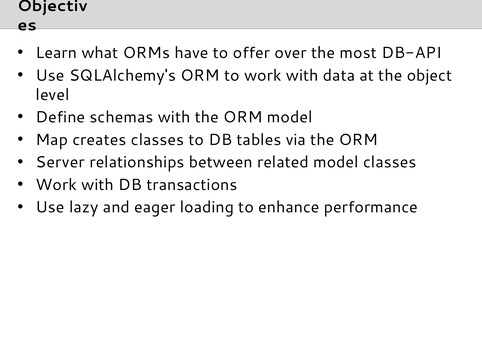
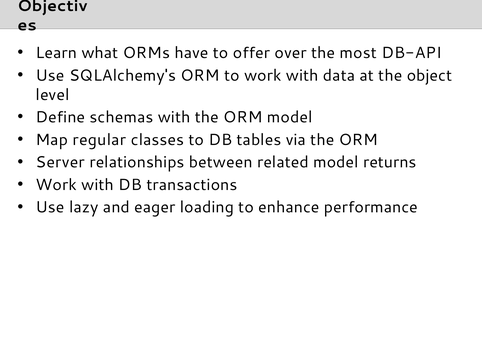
creates: creates -> regular (99, 140)
model classes: classes -> returns (390, 162)
